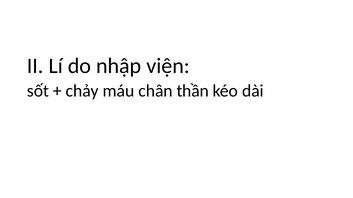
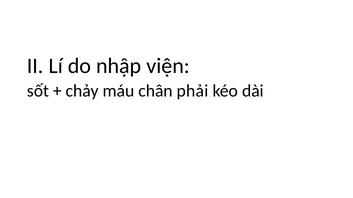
thần: thần -> phải (193, 91)
